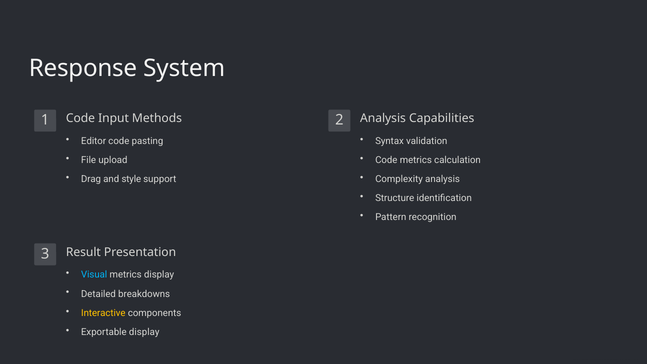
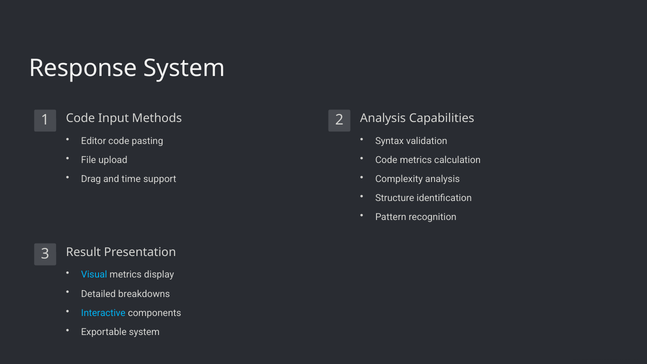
style: style -> time (131, 179)
Interactive colour: yellow -> light blue (103, 313)
Exportable display: display -> system (144, 332)
